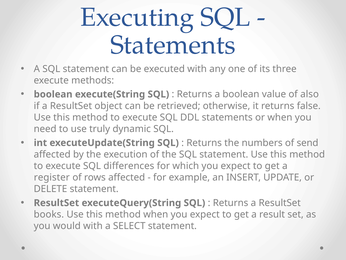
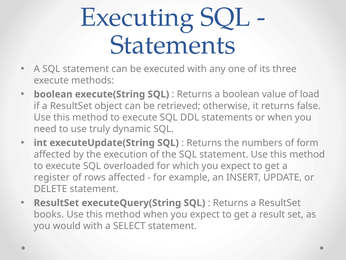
also: also -> load (310, 94)
send: send -> form (308, 143)
differences: differences -> overloaded (129, 166)
